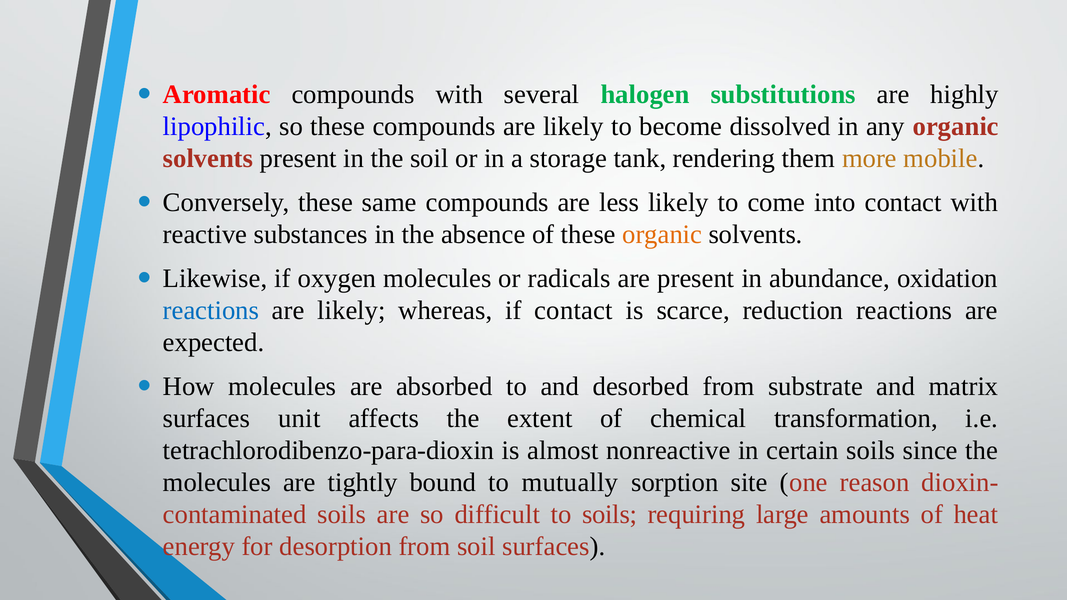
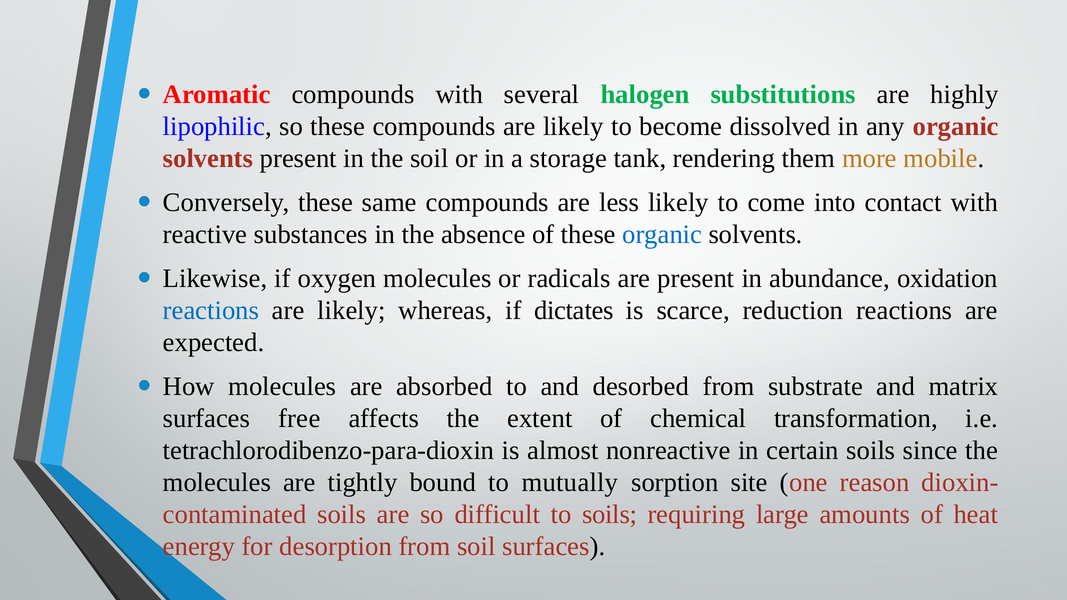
organic colour: orange -> blue (662, 235)
if contact: contact -> dictates (574, 311)
unit: unit -> free (299, 419)
